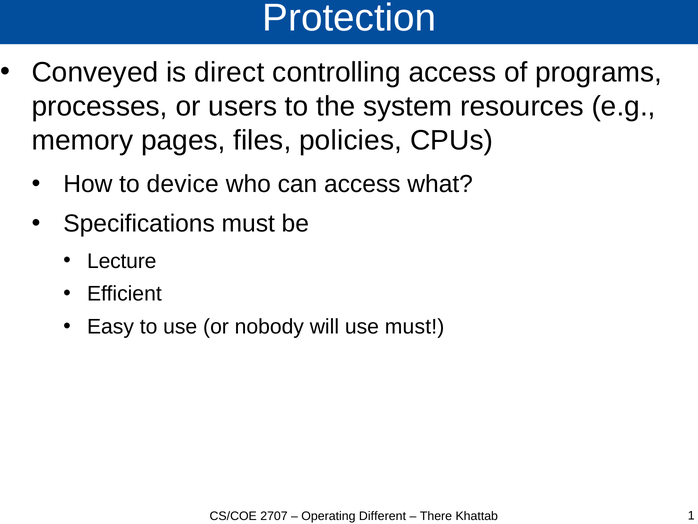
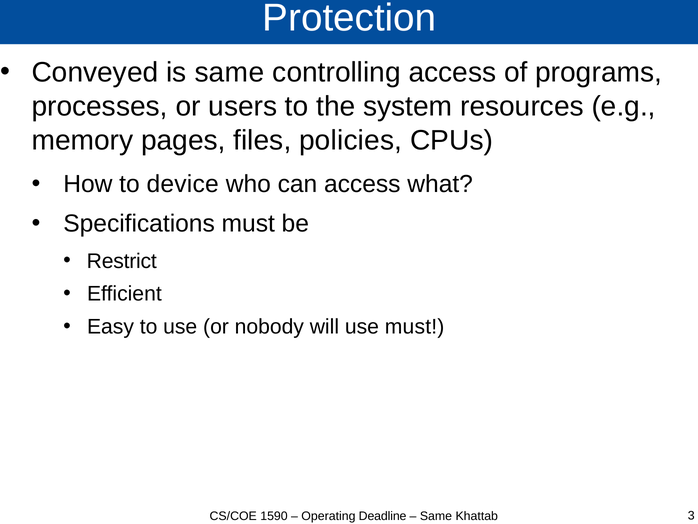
is direct: direct -> same (229, 73)
Lecture: Lecture -> Restrict (122, 261)
2707: 2707 -> 1590 (274, 516)
Different: Different -> Deadline (383, 516)
There: There -> Same (436, 516)
1: 1 -> 3 (691, 515)
